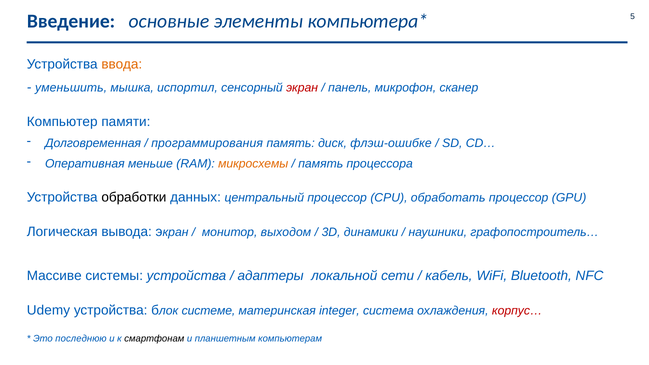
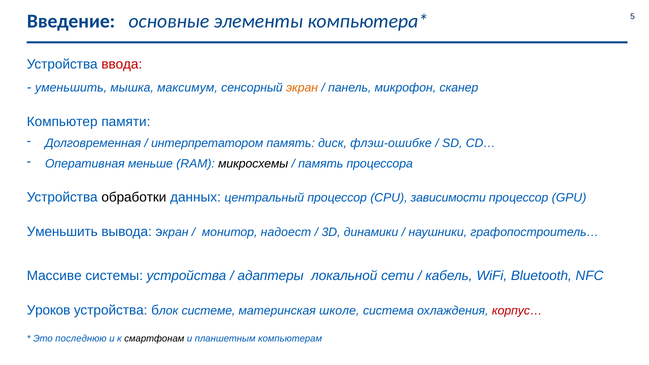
ввода colour: orange -> red (122, 64)
испортил: испортил -> максимум (187, 88)
экран colour: red -> orange (302, 88)
программирования: программирования -> интерпретатором (207, 143)
микросхемы colour: orange -> black (253, 164)
обработать: обработать -> зависимости (448, 198)
Логическая: Логическая -> Уменьшить (62, 232)
выходом: выходом -> надоест (286, 232)
Udemy: Udemy -> Уроков (49, 310)
integer: integer -> школе (339, 311)
